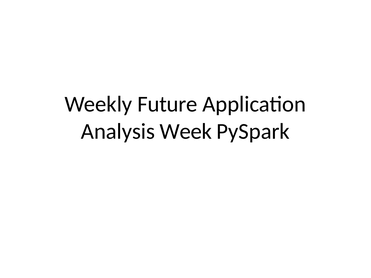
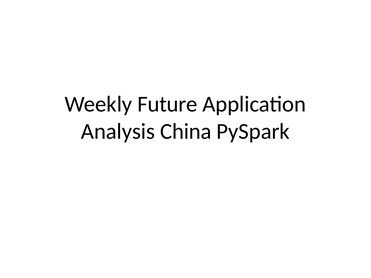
Week: Week -> China (186, 131)
